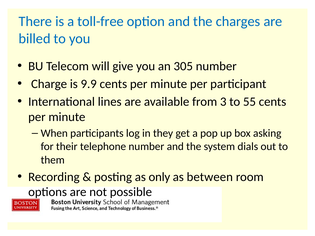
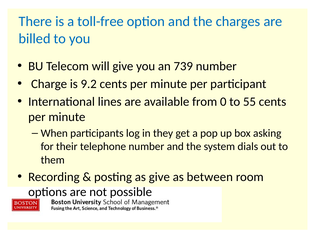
305: 305 -> 739 (183, 66)
9.9: 9.9 -> 9.2 (89, 84)
3: 3 -> 0 (223, 102)
as only: only -> give (159, 177)
